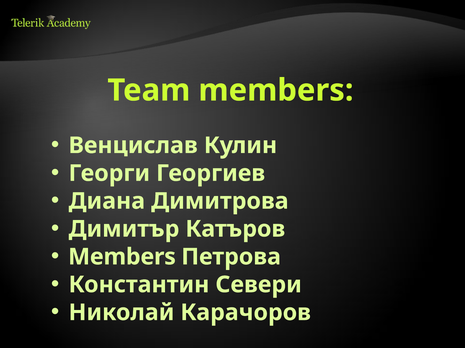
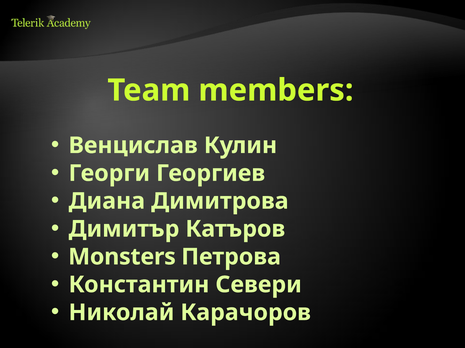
Members: Members -> Monsters (122, 257)
